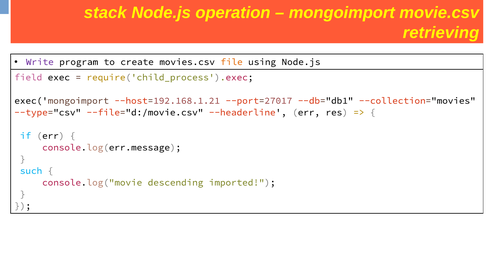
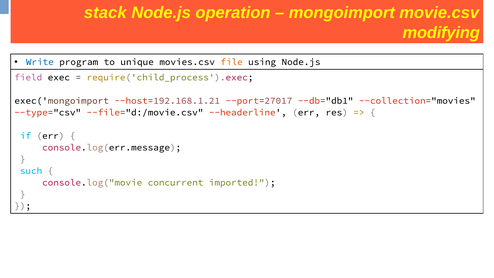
retrieving: retrieving -> modifying (441, 33)
Write colour: purple -> blue (40, 62)
create: create -> unique (137, 62)
descending: descending -> concurrent (176, 182)
